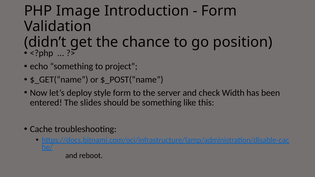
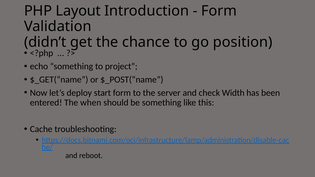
Image: Image -> Layout (78, 11)
style: style -> start (102, 93)
slides: slides -> when (91, 103)
